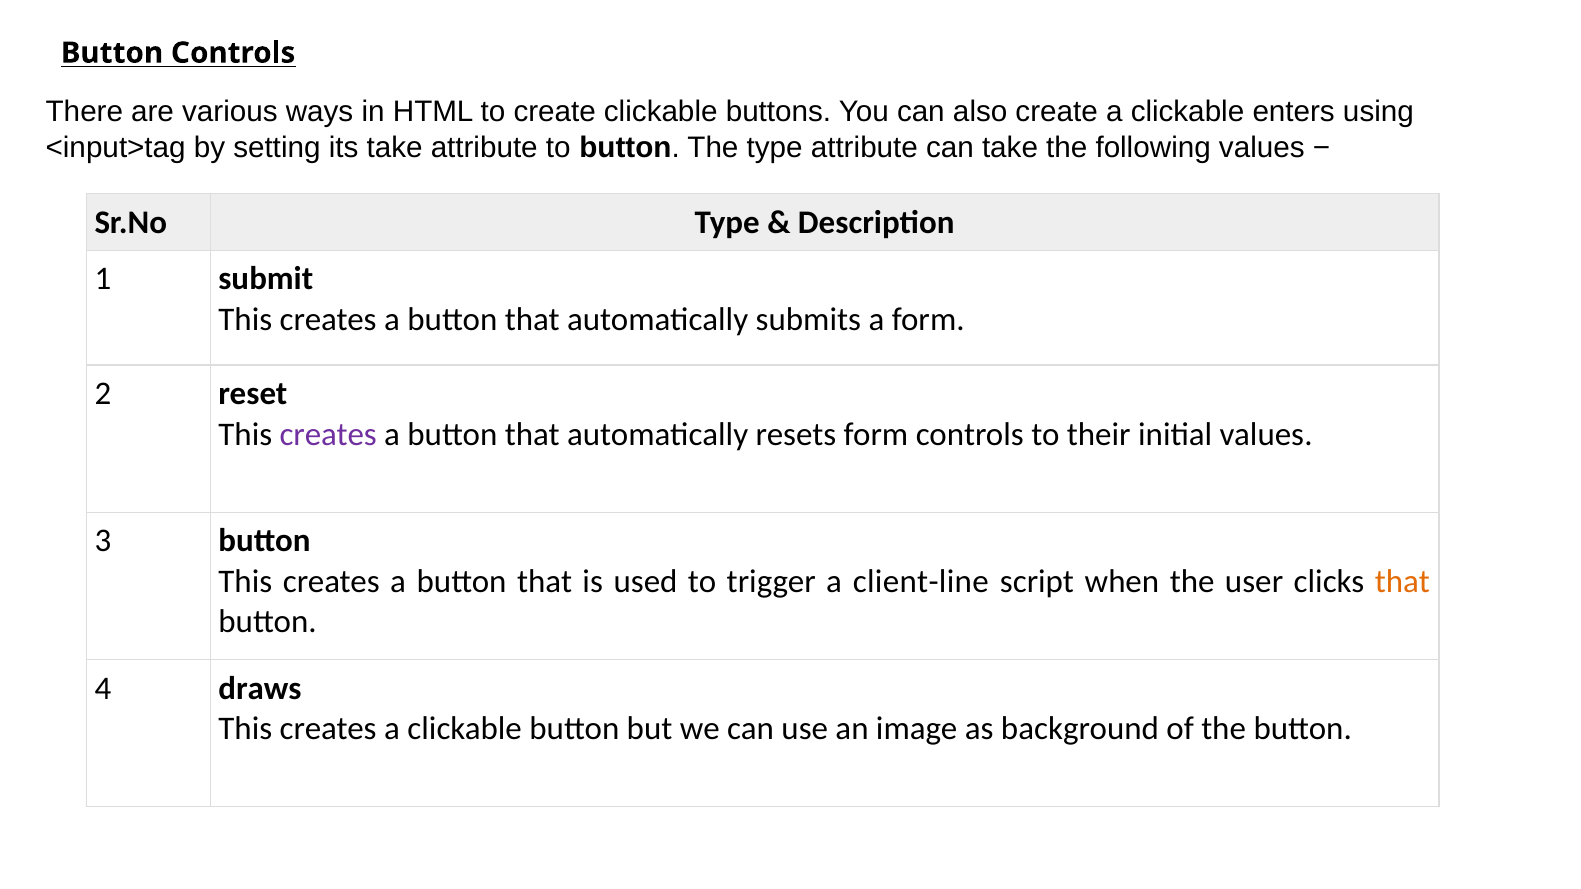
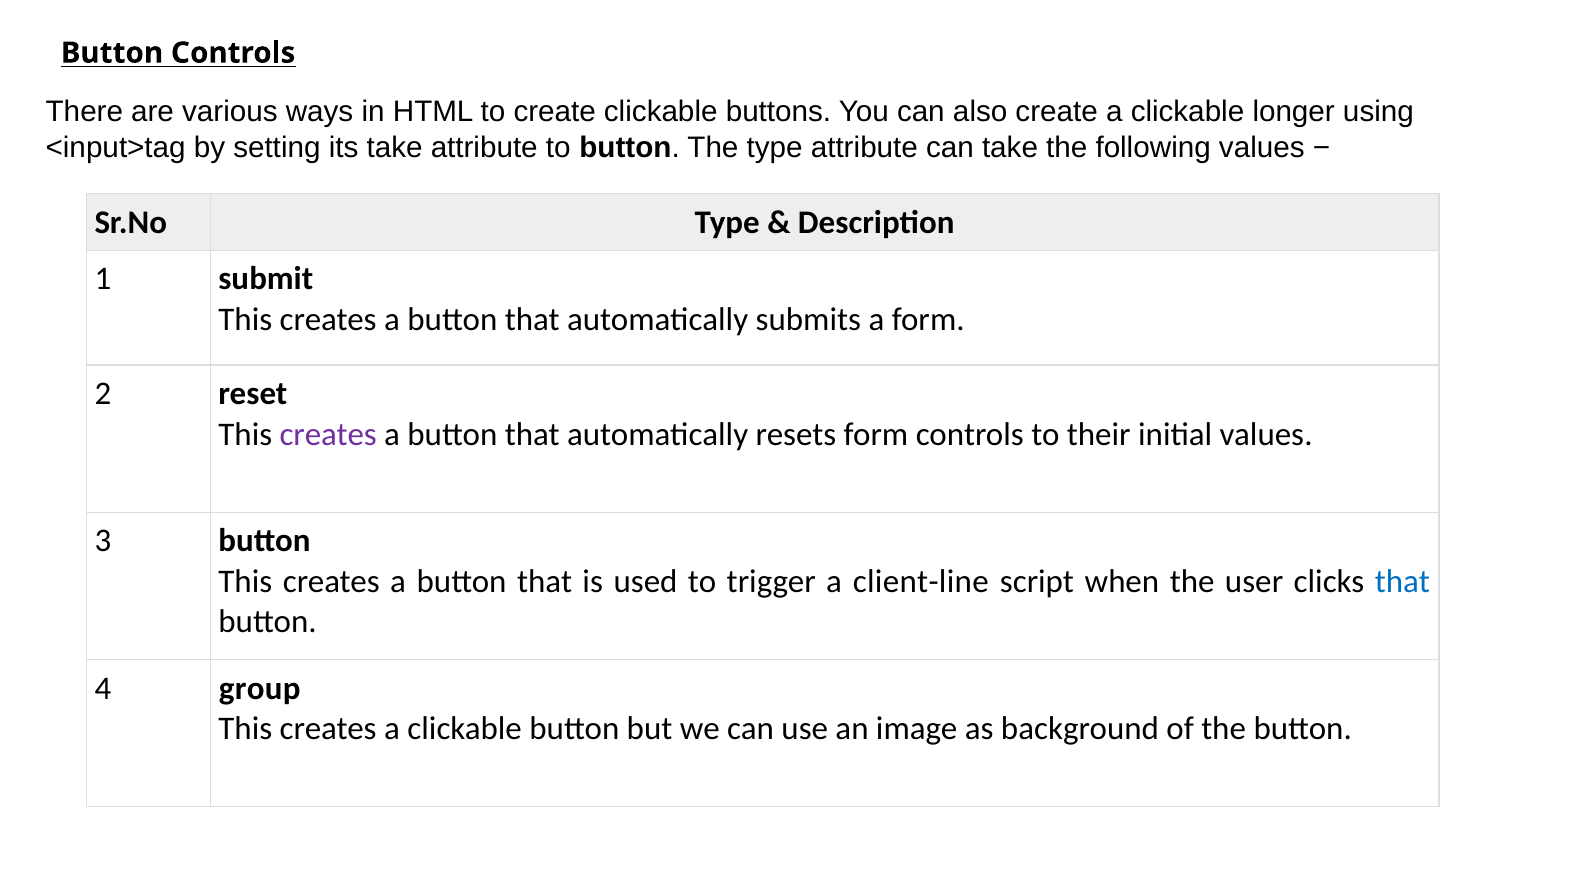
enters: enters -> longer (1294, 112)
that colour: orange -> blue (1402, 582)
draws: draws -> group (260, 688)
